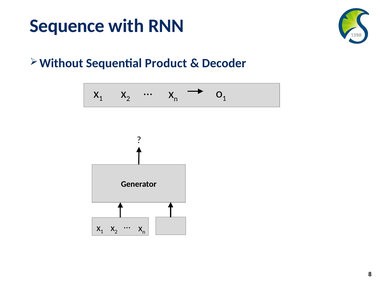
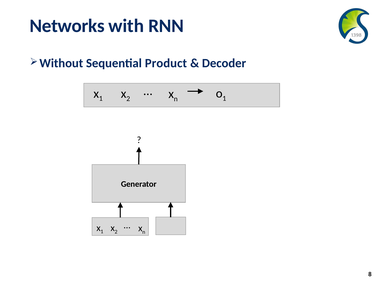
Sequence: Sequence -> Networks (67, 26)
